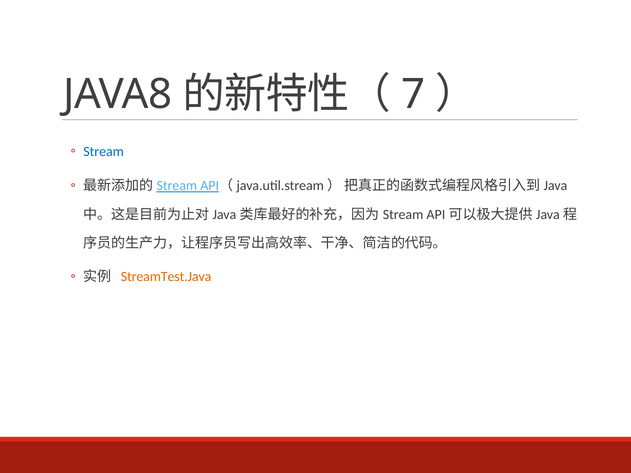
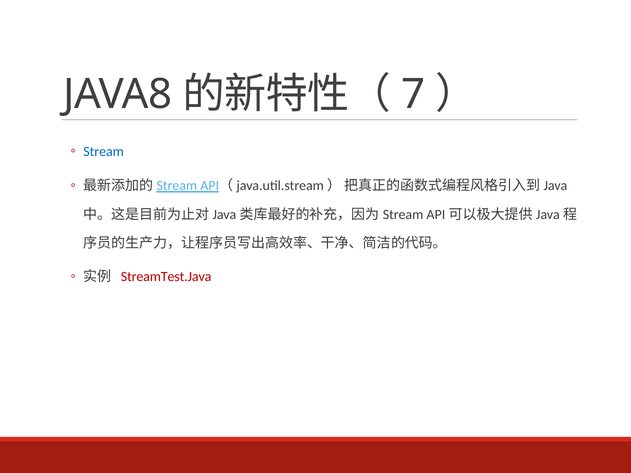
StreamTest.Java colour: orange -> red (166, 277)
